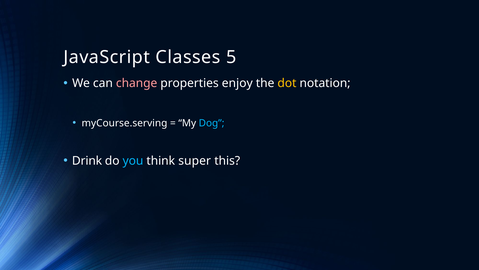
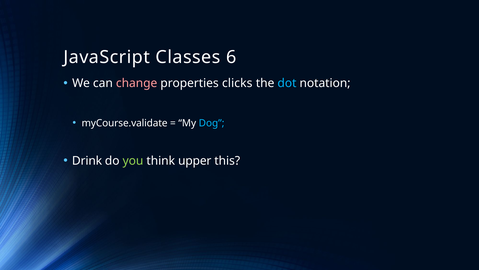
5: 5 -> 6 (231, 57)
enjoy: enjoy -> clicks (237, 83)
dot colour: yellow -> light blue (287, 83)
myCourse.serving: myCourse.serving -> myCourse.validate (125, 123)
you colour: light blue -> light green (133, 160)
super: super -> upper (195, 160)
